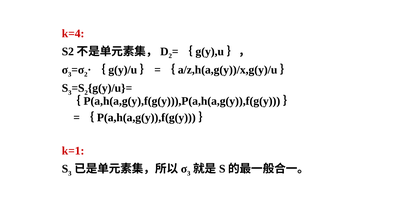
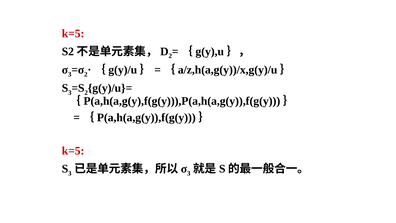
k=4: k=4 -> k=5 (73, 33)
k=1: k=1 -> k=5 (73, 151)
